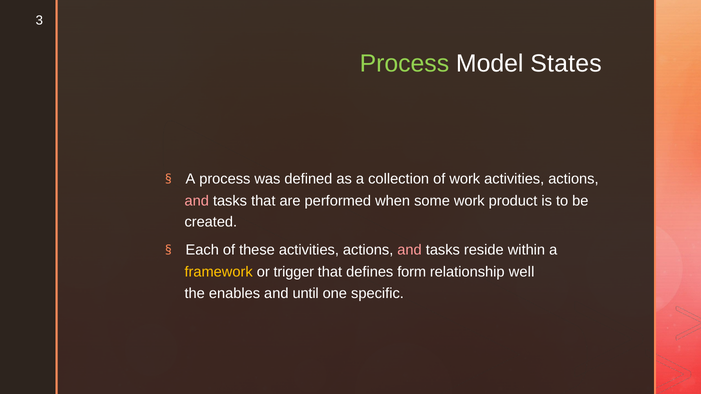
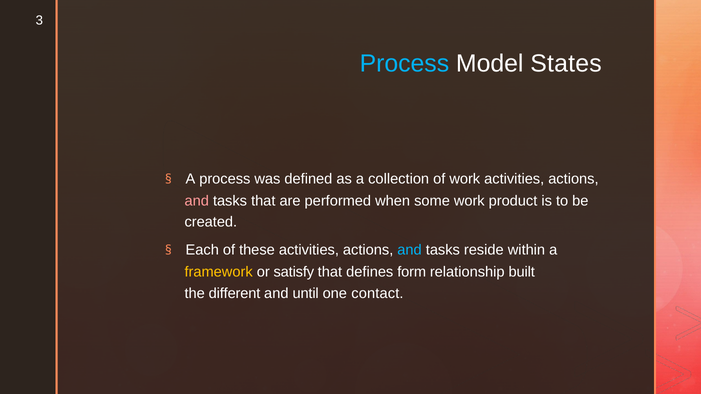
Process colour: light green -> light blue (404, 64)
and colour: pink -> light blue (410, 250)
trigger: trigger -> satisfy (294, 272)
well: well -> built (522, 272)
enables: enables -> different (235, 294)
specific: specific -> contact (377, 294)
